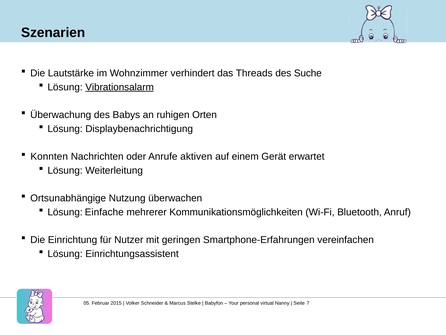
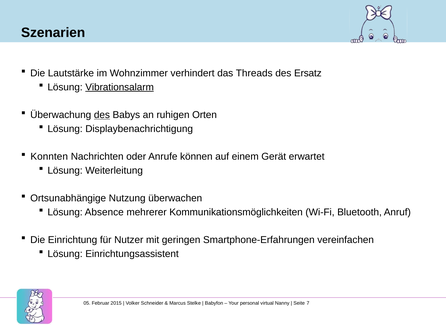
Suche: Suche -> Ersatz (308, 73)
des underline: none -> present (102, 115)
aktiven: aktiven -> können (196, 156)
Einfache: Einfache -> Absence (104, 212)
